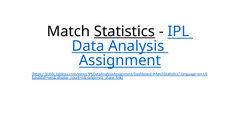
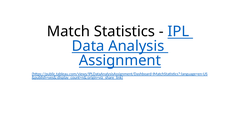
Statistics underline: present -> none (124, 31)
